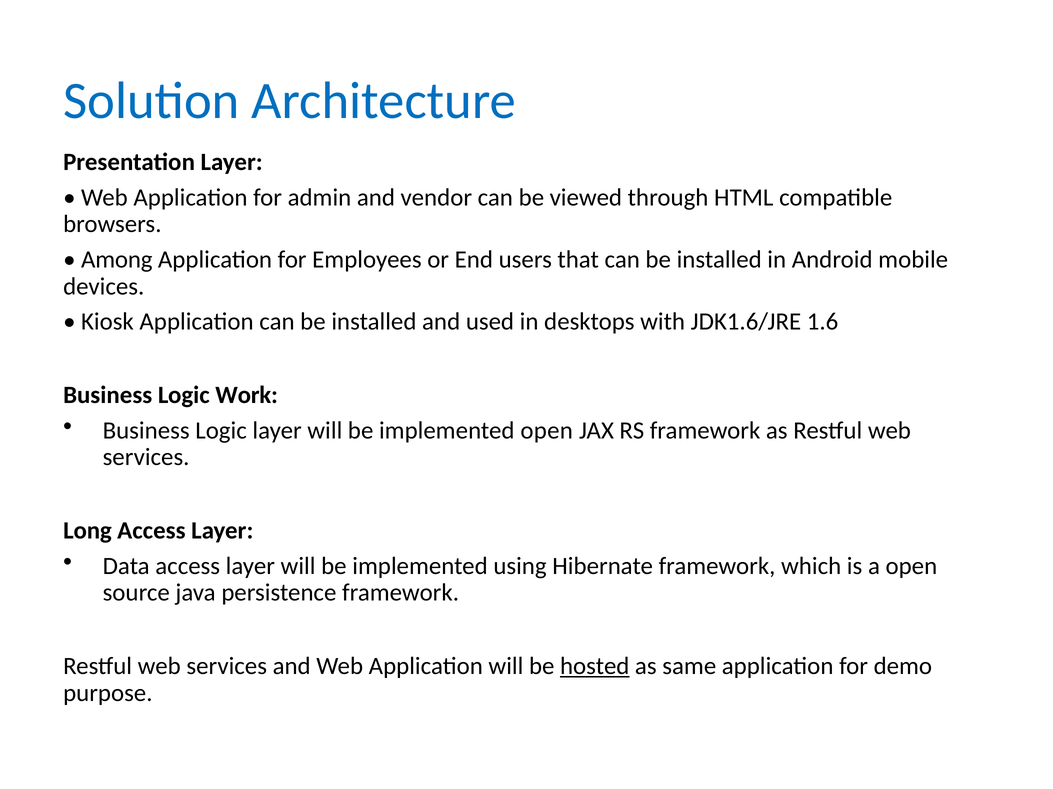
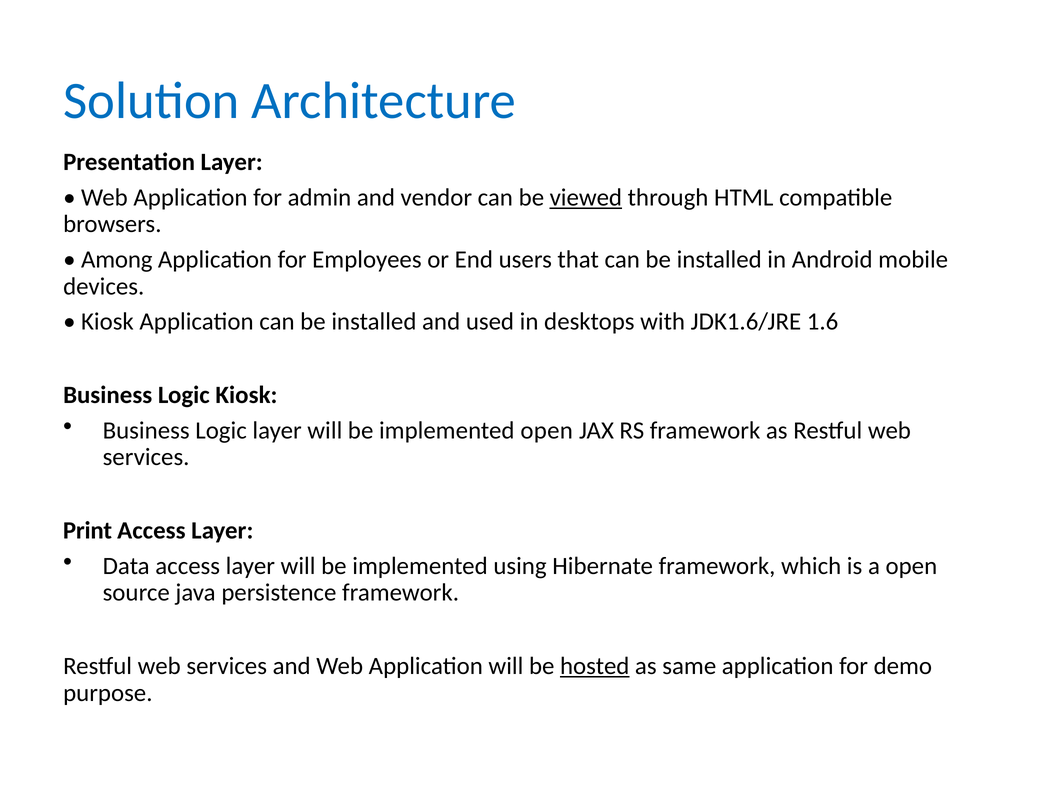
viewed underline: none -> present (586, 198)
Logic Work: Work -> Kiosk (246, 395)
Long: Long -> Print (88, 531)
